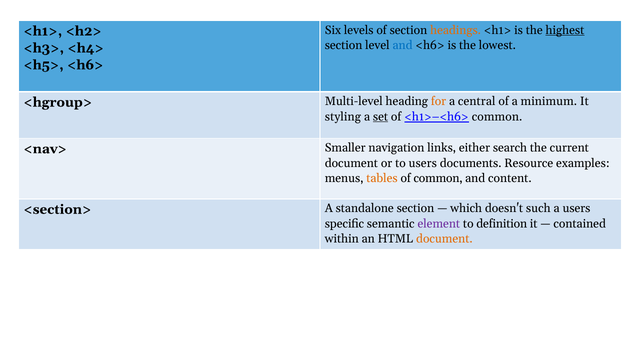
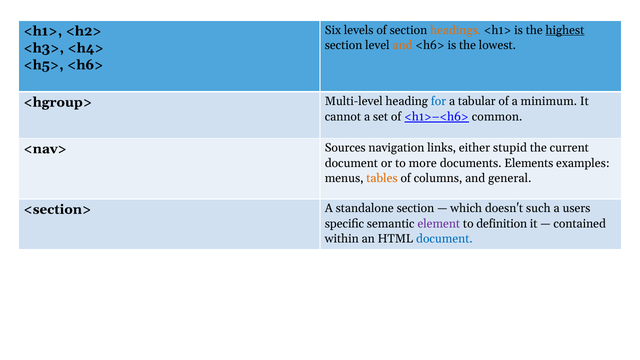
and colour: blue -> orange (403, 45)
for colour: orange -> blue (439, 101)
central: central -> tabular (477, 101)
styling: styling -> cannot (343, 117)
set underline: present -> none (381, 117)
Smaller: Smaller -> Sources (345, 148)
search: search -> stupid (510, 148)
to users: users -> more (423, 163)
Resource: Resource -> Elements (529, 163)
of common: common -> columns (438, 178)
content: content -> general (510, 178)
document colour: orange -> blue (444, 239)
